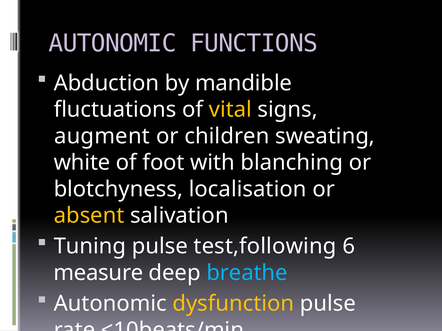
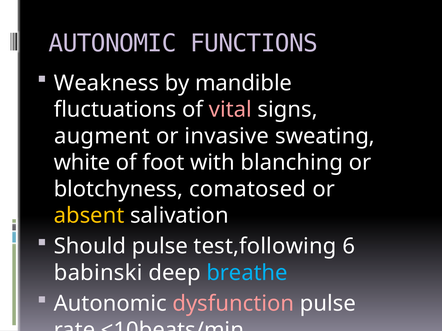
Abduction: Abduction -> Weakness (106, 83)
vital colour: yellow -> pink (230, 110)
children: children -> invasive (227, 136)
localisation: localisation -> comatosed (248, 189)
Tuning: Tuning -> Should (90, 247)
measure: measure -> babinski (98, 273)
dysfunction colour: yellow -> pink (233, 304)
